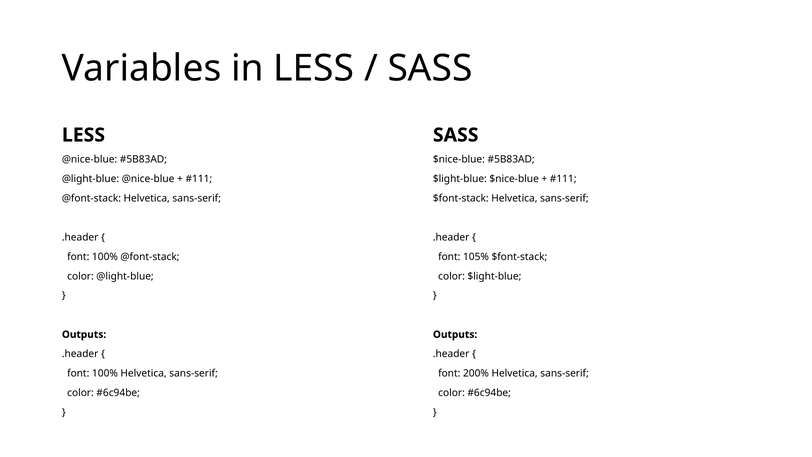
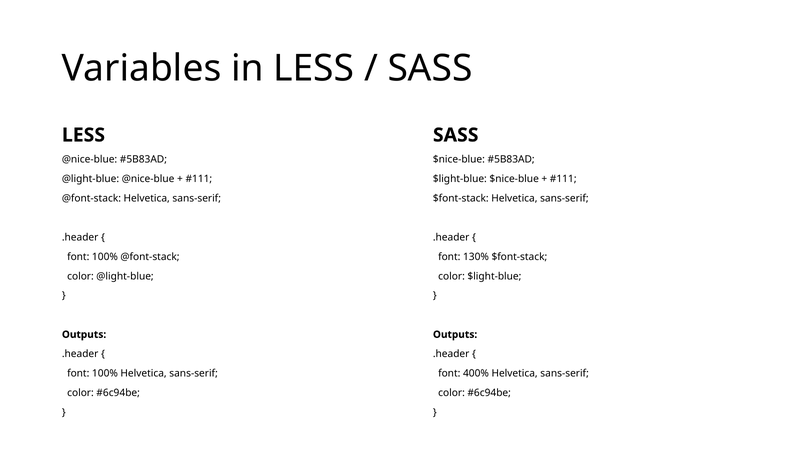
105%: 105% -> 130% (476, 257)
200%: 200% -> 400% (476, 373)
